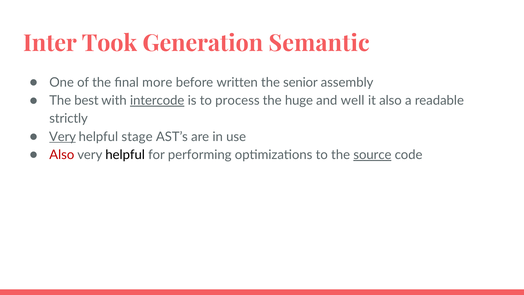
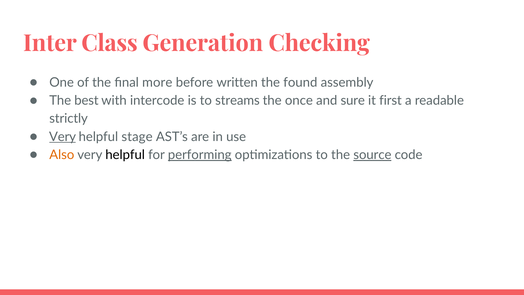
Took: Took -> Class (109, 43)
Semantic: Semantic -> Checking (319, 43)
senior: senior -> found (300, 82)
intercode underline: present -> none (157, 100)
process: process -> streams (237, 100)
huge: huge -> once (299, 100)
well: well -> sure (353, 100)
it also: also -> first (390, 100)
Also colour: red -> orange (62, 155)
performing underline: none -> present (200, 155)
